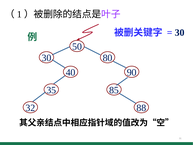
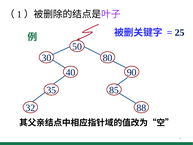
30: 30 -> 25 (180, 33)
